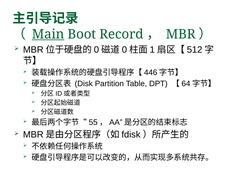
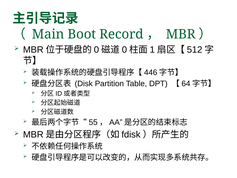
Main underline: present -> none (48, 34)
